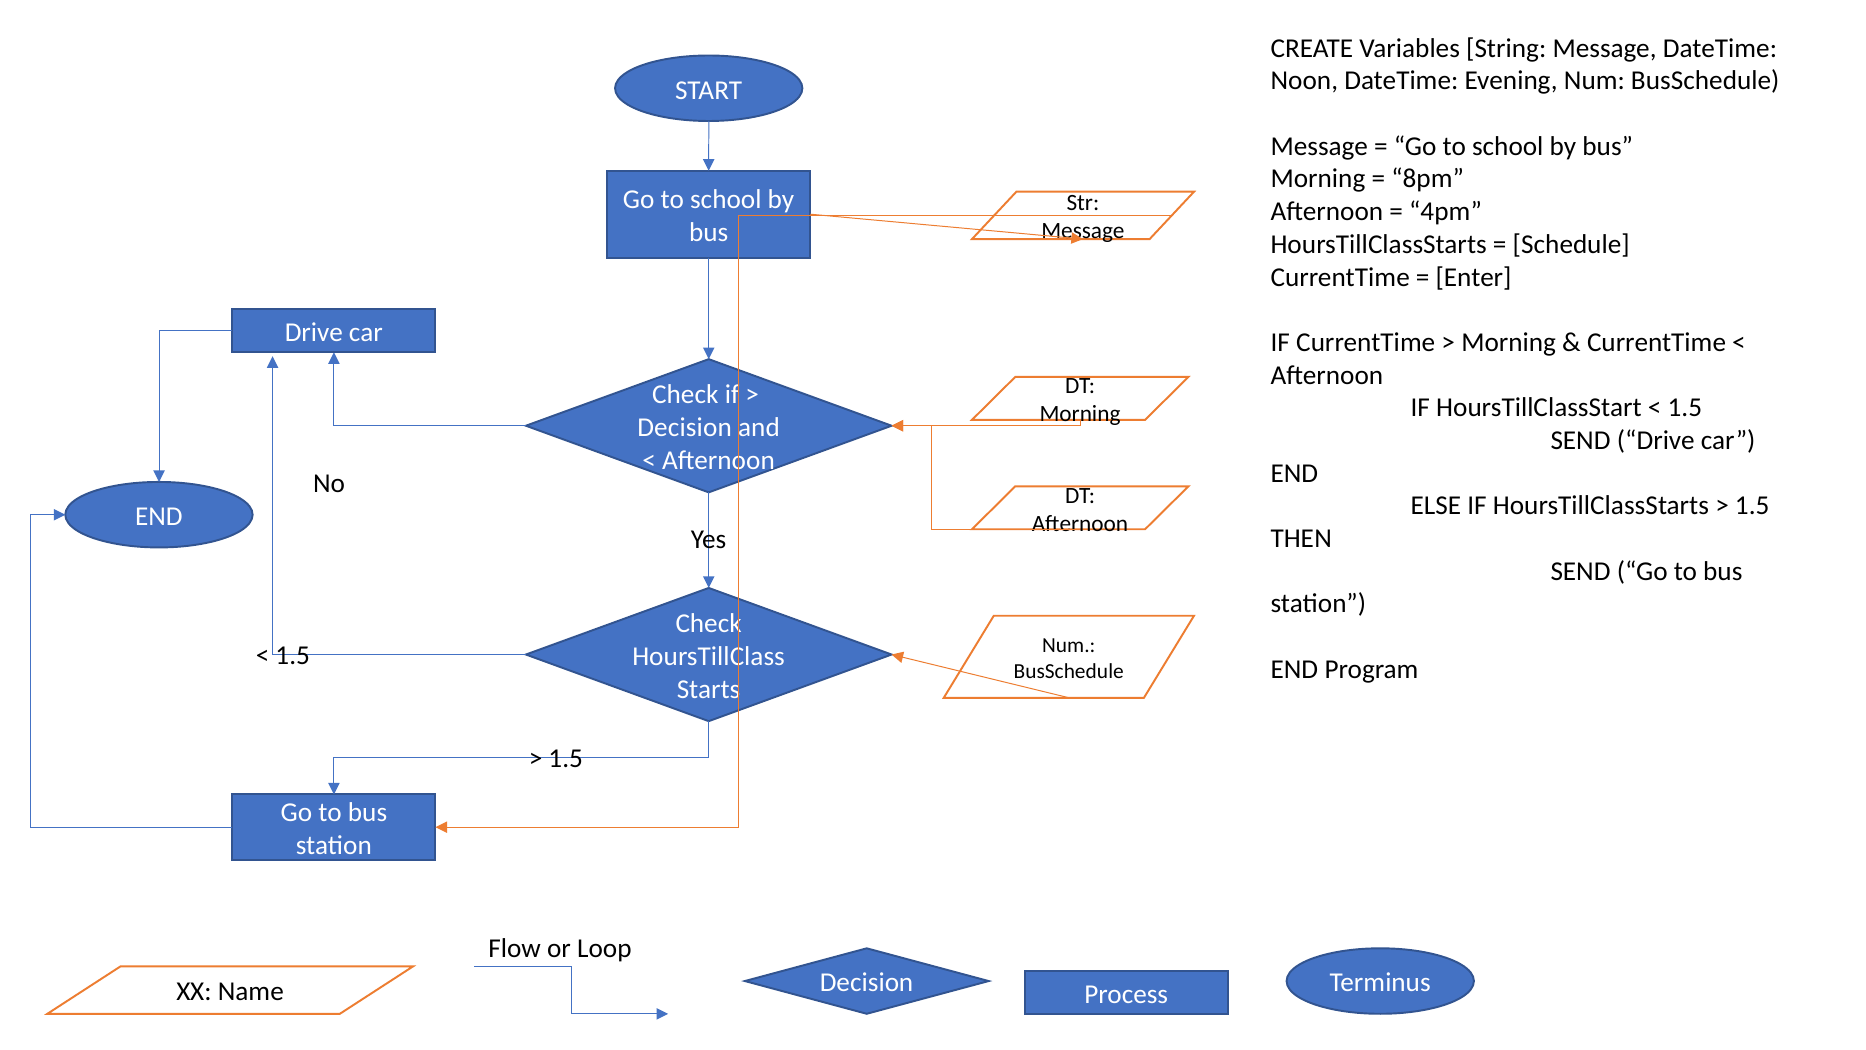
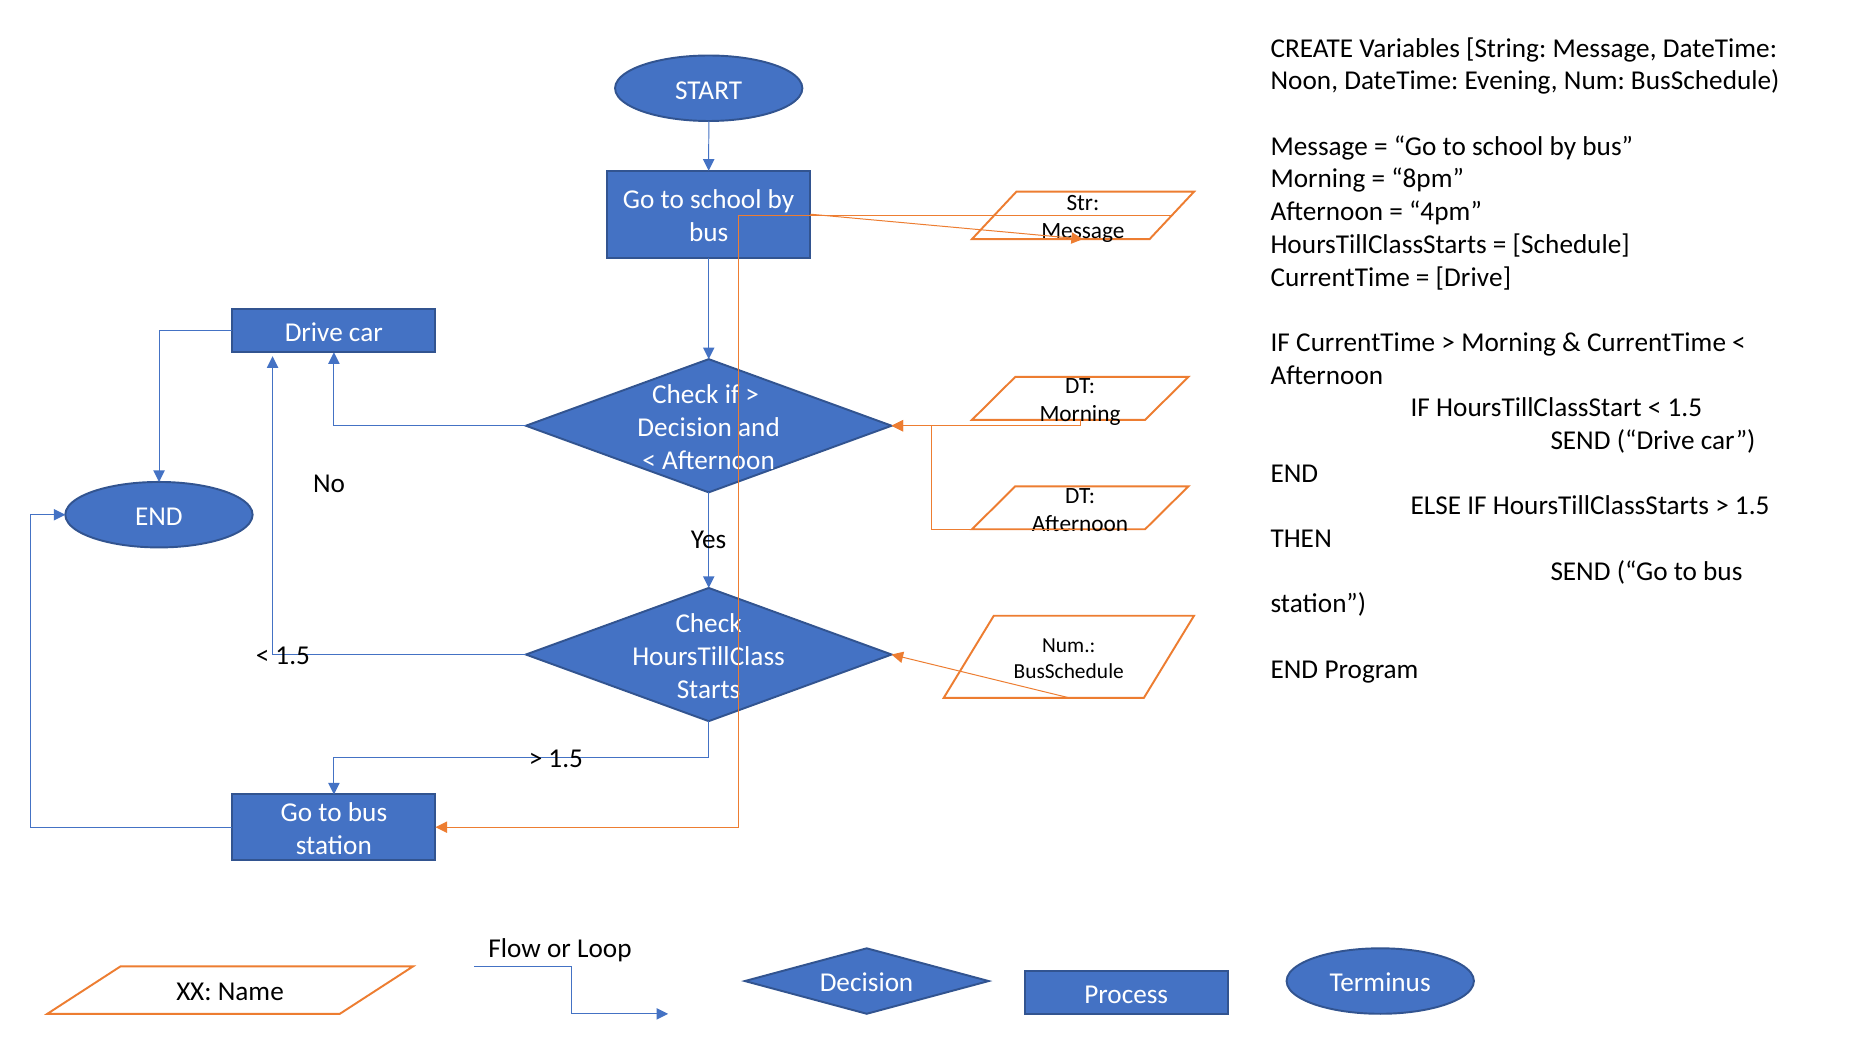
Enter: Enter -> Drive (1473, 277)
